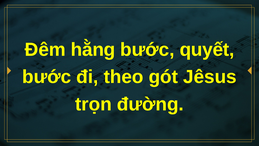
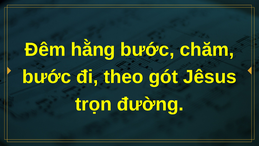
quyết: quyết -> chăm (207, 50)
